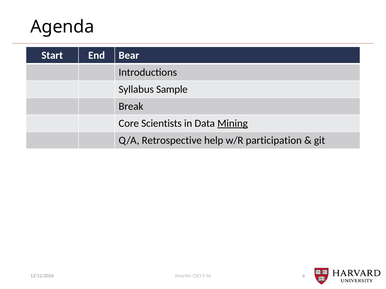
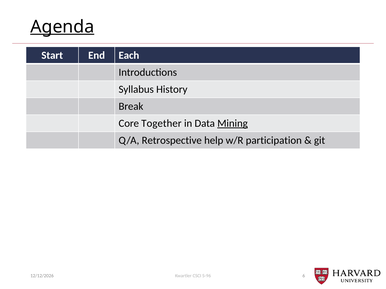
Agenda underline: none -> present (62, 27)
Bear: Bear -> Each (129, 56)
Sample: Sample -> History (172, 90)
Scientists: Scientists -> Together (161, 124)
